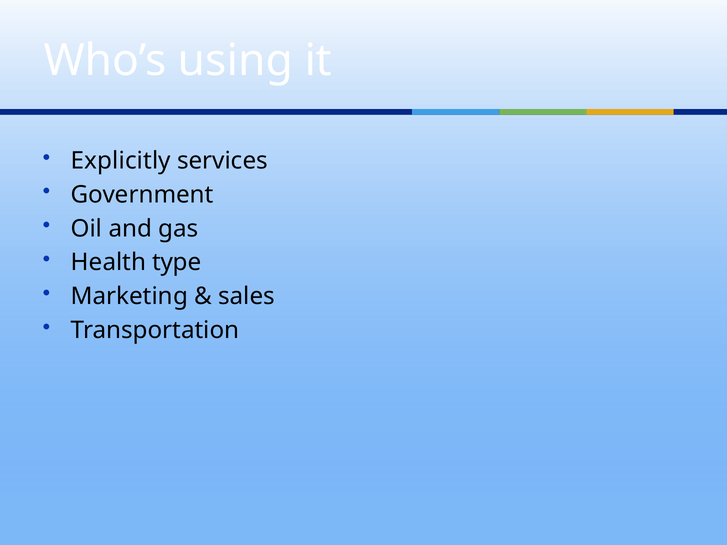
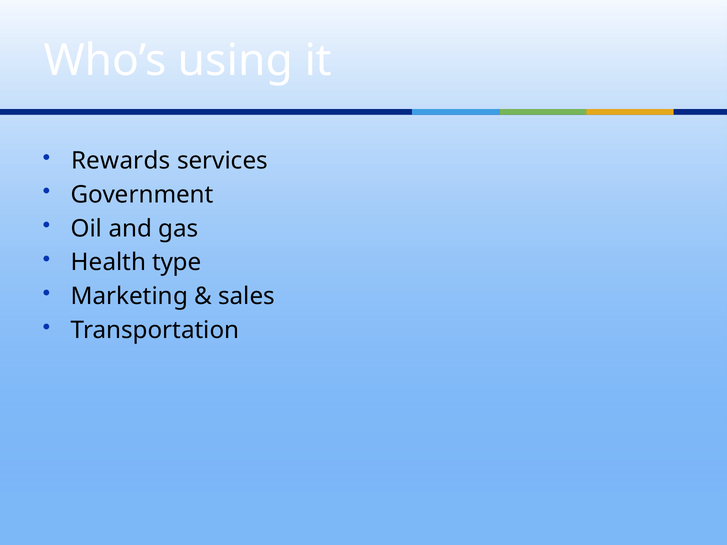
Explicitly: Explicitly -> Rewards (121, 161)
